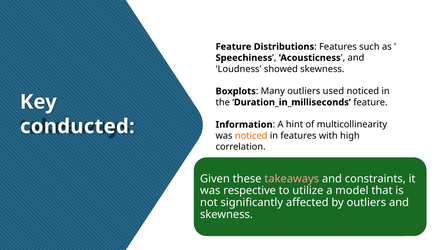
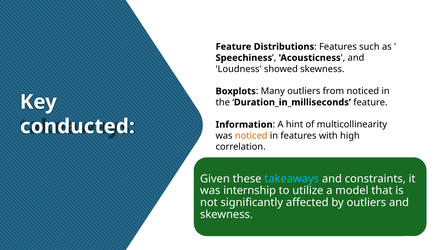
used: used -> from (333, 91)
takeaways colour: pink -> light blue (292, 179)
respective: respective -> internship (250, 191)
